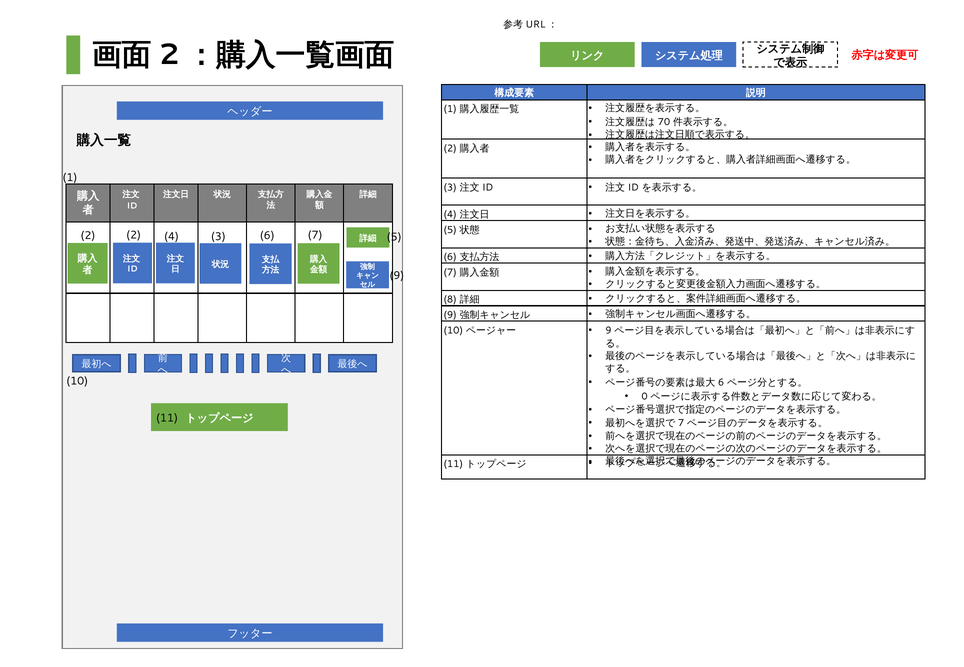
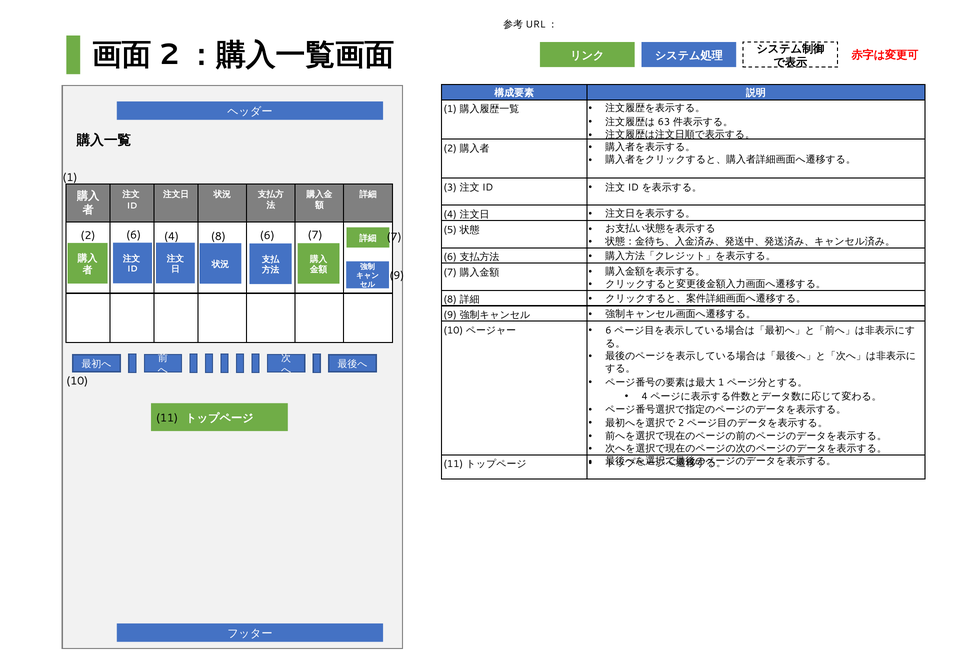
70: 70 -> 63 (664, 122)
5: 5 -> 7 (394, 237)
2 2: 2 -> 6 (134, 235)
4 3: 3 -> 8 (218, 237)
9: 9 -> 6 (608, 331)
6: 6 -> 1 (721, 383)
0: 0 -> 4 (645, 397)
7: 7 -> 2 (681, 423)
